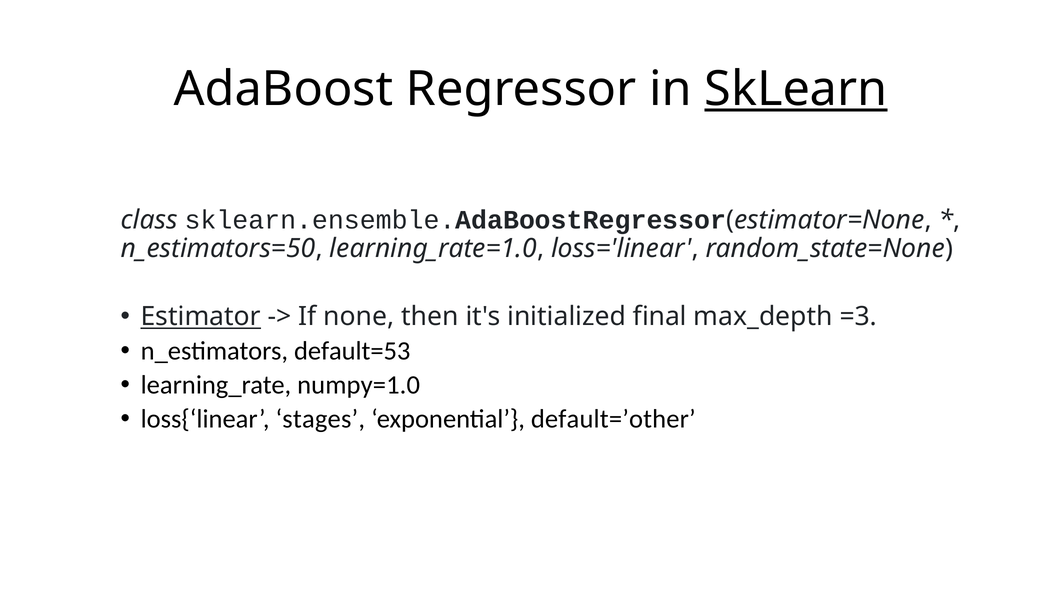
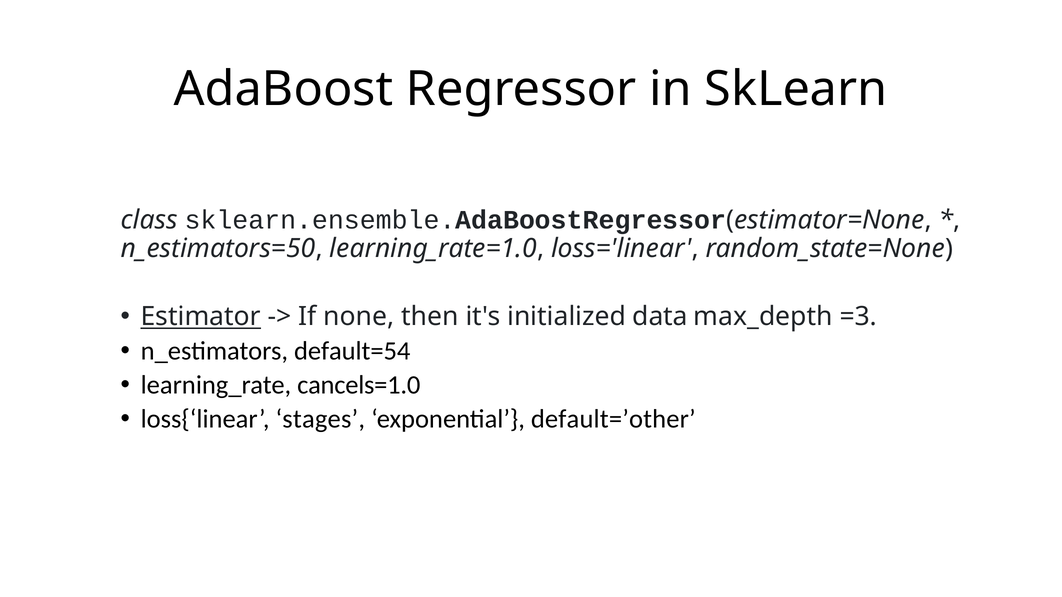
SkLearn underline: present -> none (796, 89)
final: final -> data (660, 317)
default=53: default=53 -> default=54 (352, 351)
numpy=1.0: numpy=1.0 -> cancels=1.0 (359, 385)
